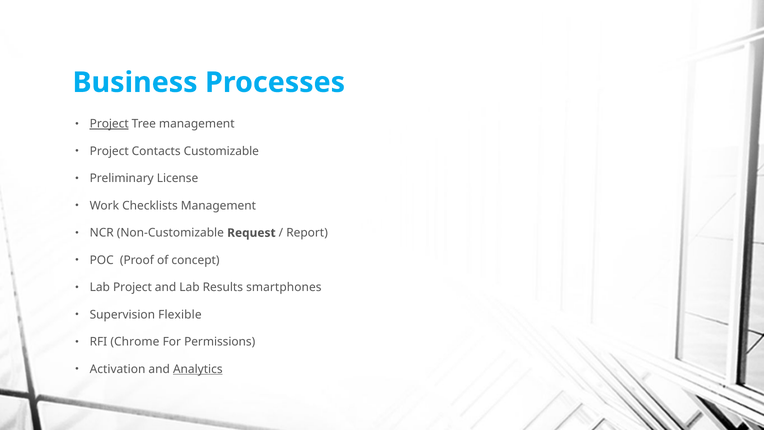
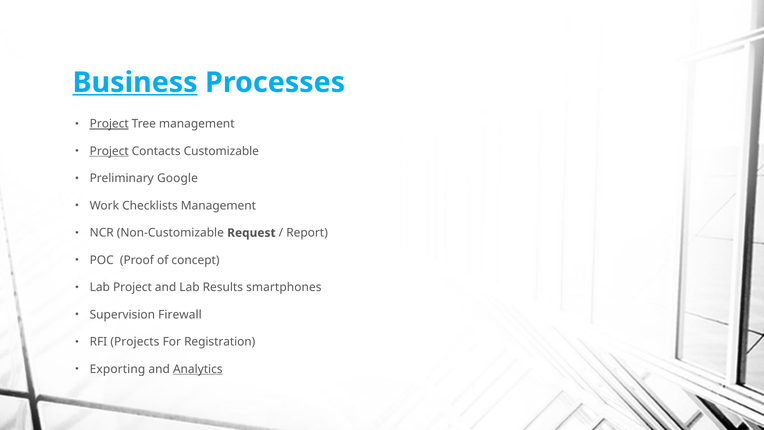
Business underline: none -> present (135, 82)
Project underline: none -> present (109, 151)
License: License -> Google (177, 178)
Flexible: Flexible -> Firewall (180, 315)
Chrome: Chrome -> Projects (135, 342)
Permissions: Permissions -> Registration (220, 342)
Activation: Activation -> Exporting (117, 369)
